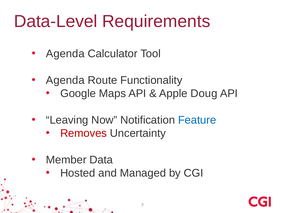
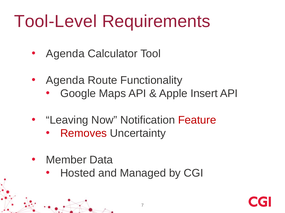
Data-Level: Data-Level -> Tool-Level (55, 21)
Doug: Doug -> Insert (204, 94)
Feature colour: blue -> red (197, 120)
